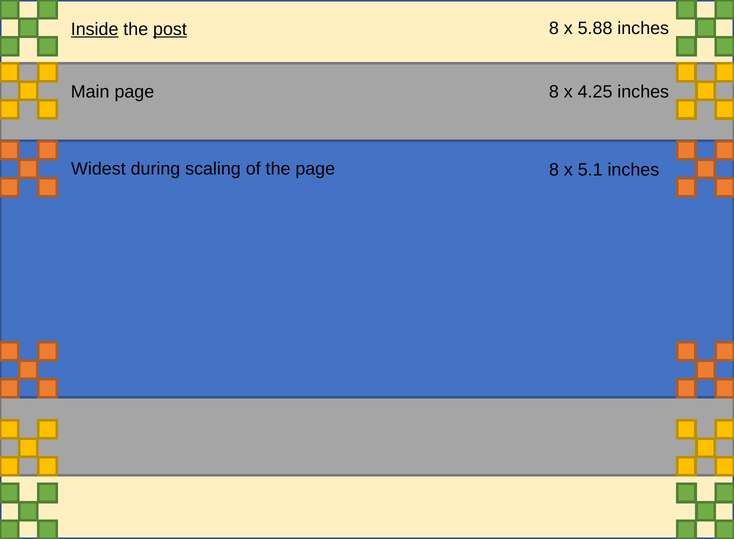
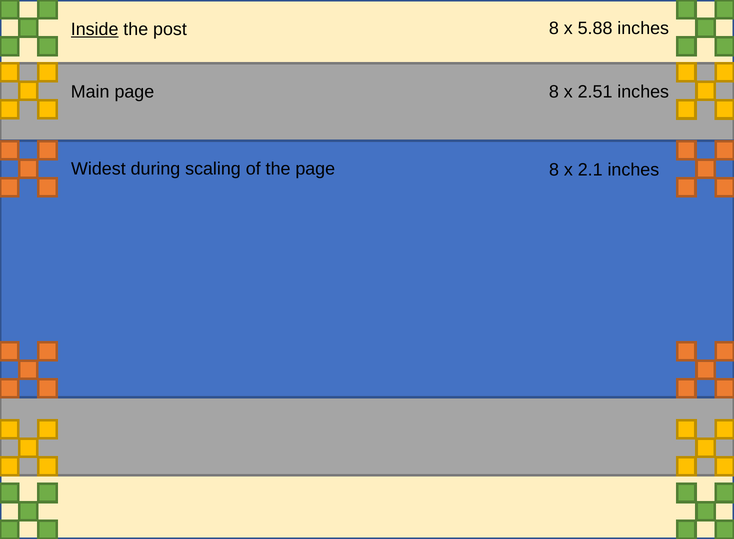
post underline: present -> none (170, 29)
4.25: 4.25 -> 2.51 (595, 92)
5.1: 5.1 -> 2.1 (590, 170)
